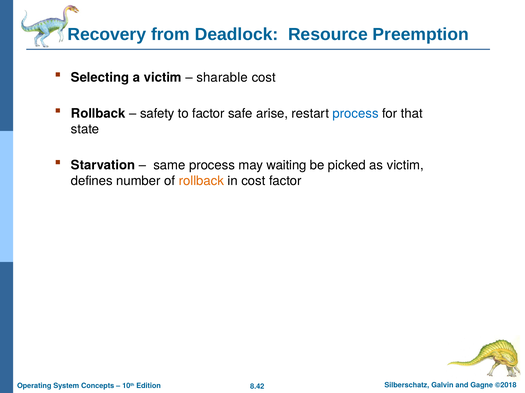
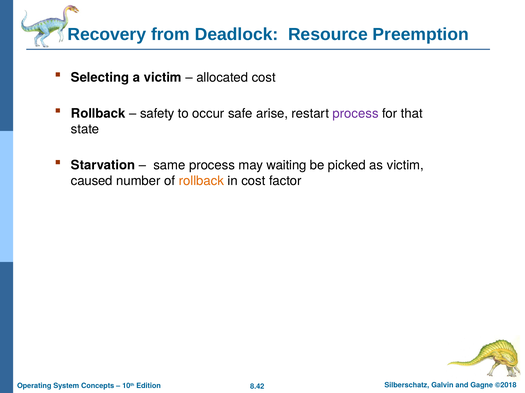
sharable: sharable -> allocated (222, 77)
to factor: factor -> occur (208, 114)
process colour: blue -> purple (356, 114)
defines: defines -> caused (92, 181)
